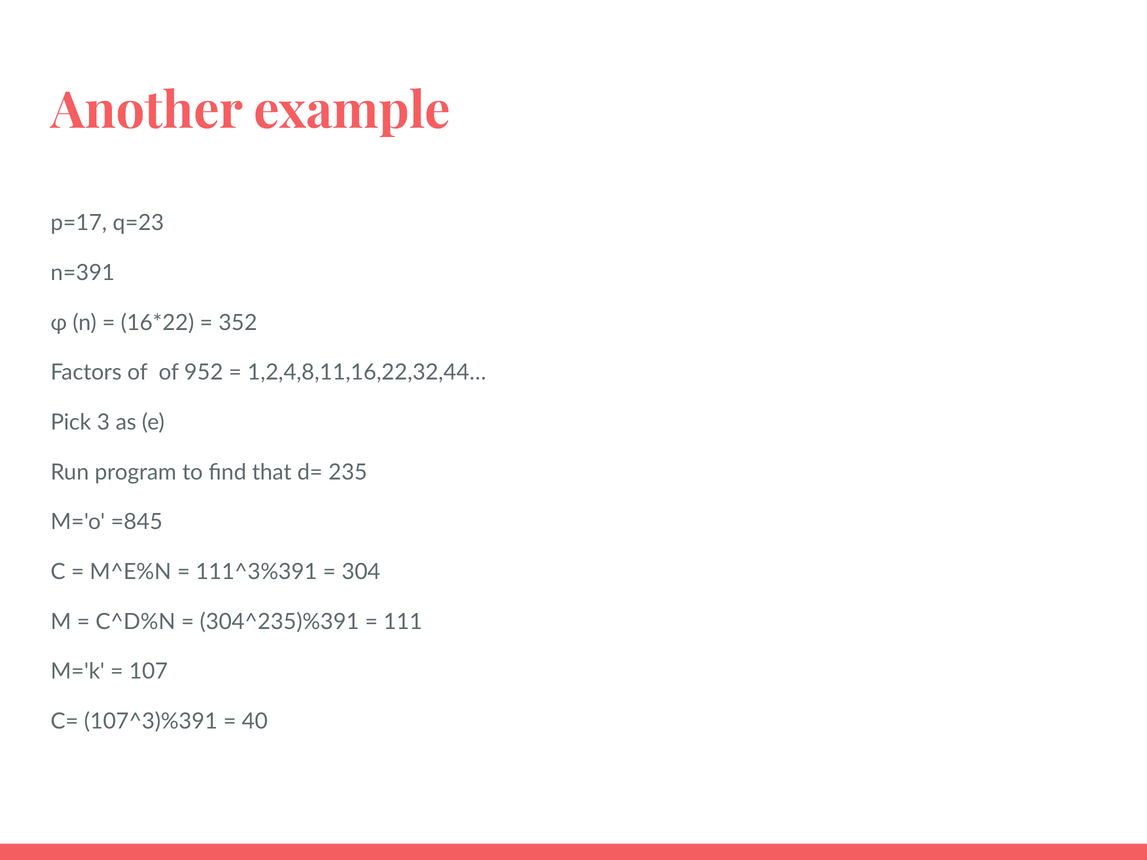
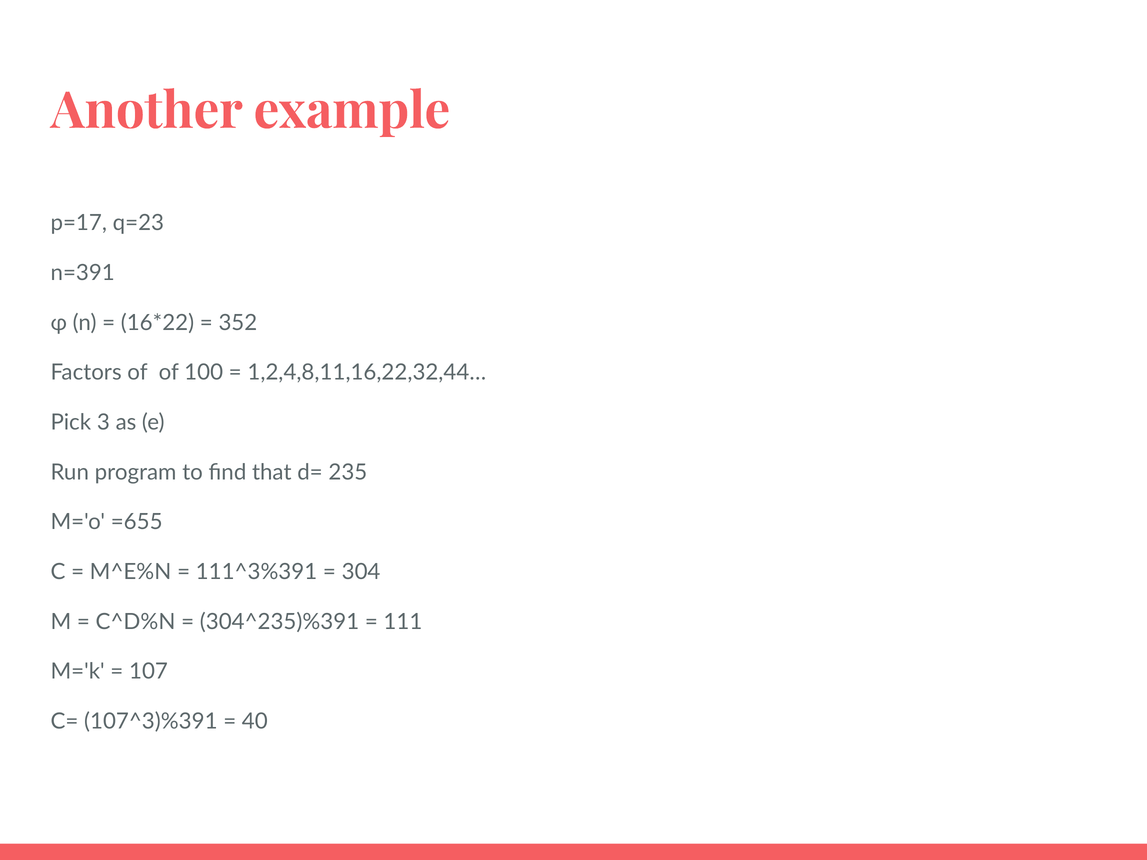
952: 952 -> 100 (204, 373)
=845: =845 -> =655 (137, 522)
